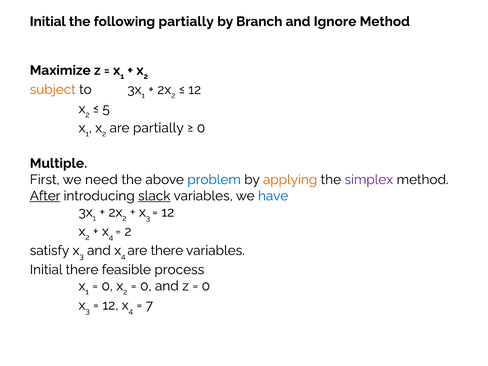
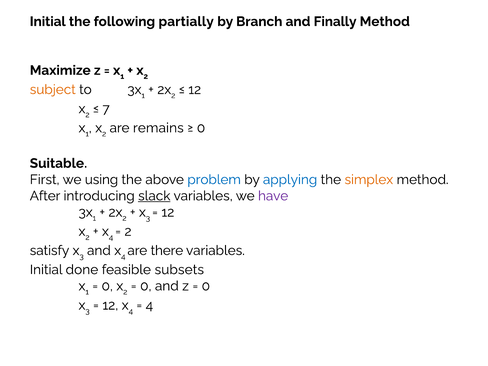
Ignore: Ignore -> Finally (335, 22)
5: 5 -> 7 (106, 109)
are partially: partially -> remains (158, 128)
Multiple: Multiple -> Suitable (58, 163)
need: need -> using (101, 180)
applying colour: orange -> blue (290, 180)
simplex colour: purple -> orange (369, 180)
After underline: present -> none (45, 196)
have colour: blue -> purple (273, 196)
Initial there: there -> done (82, 270)
process: process -> subsets (179, 270)
7: 7 -> 4 (149, 305)
